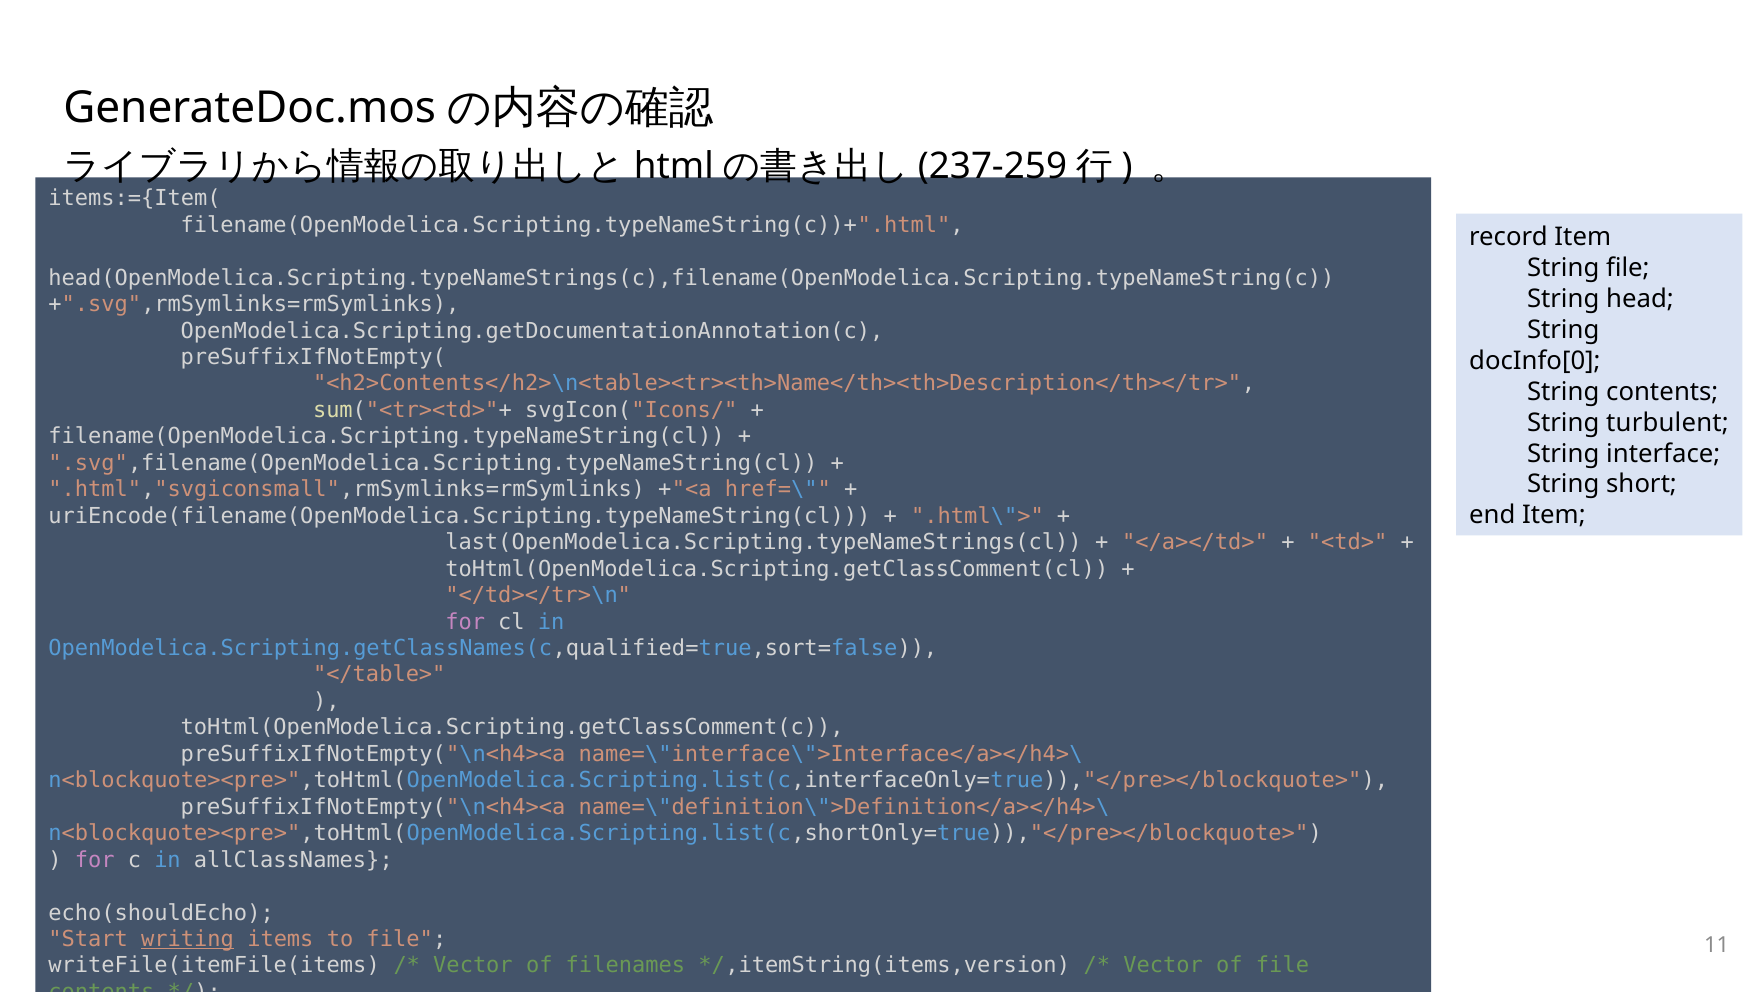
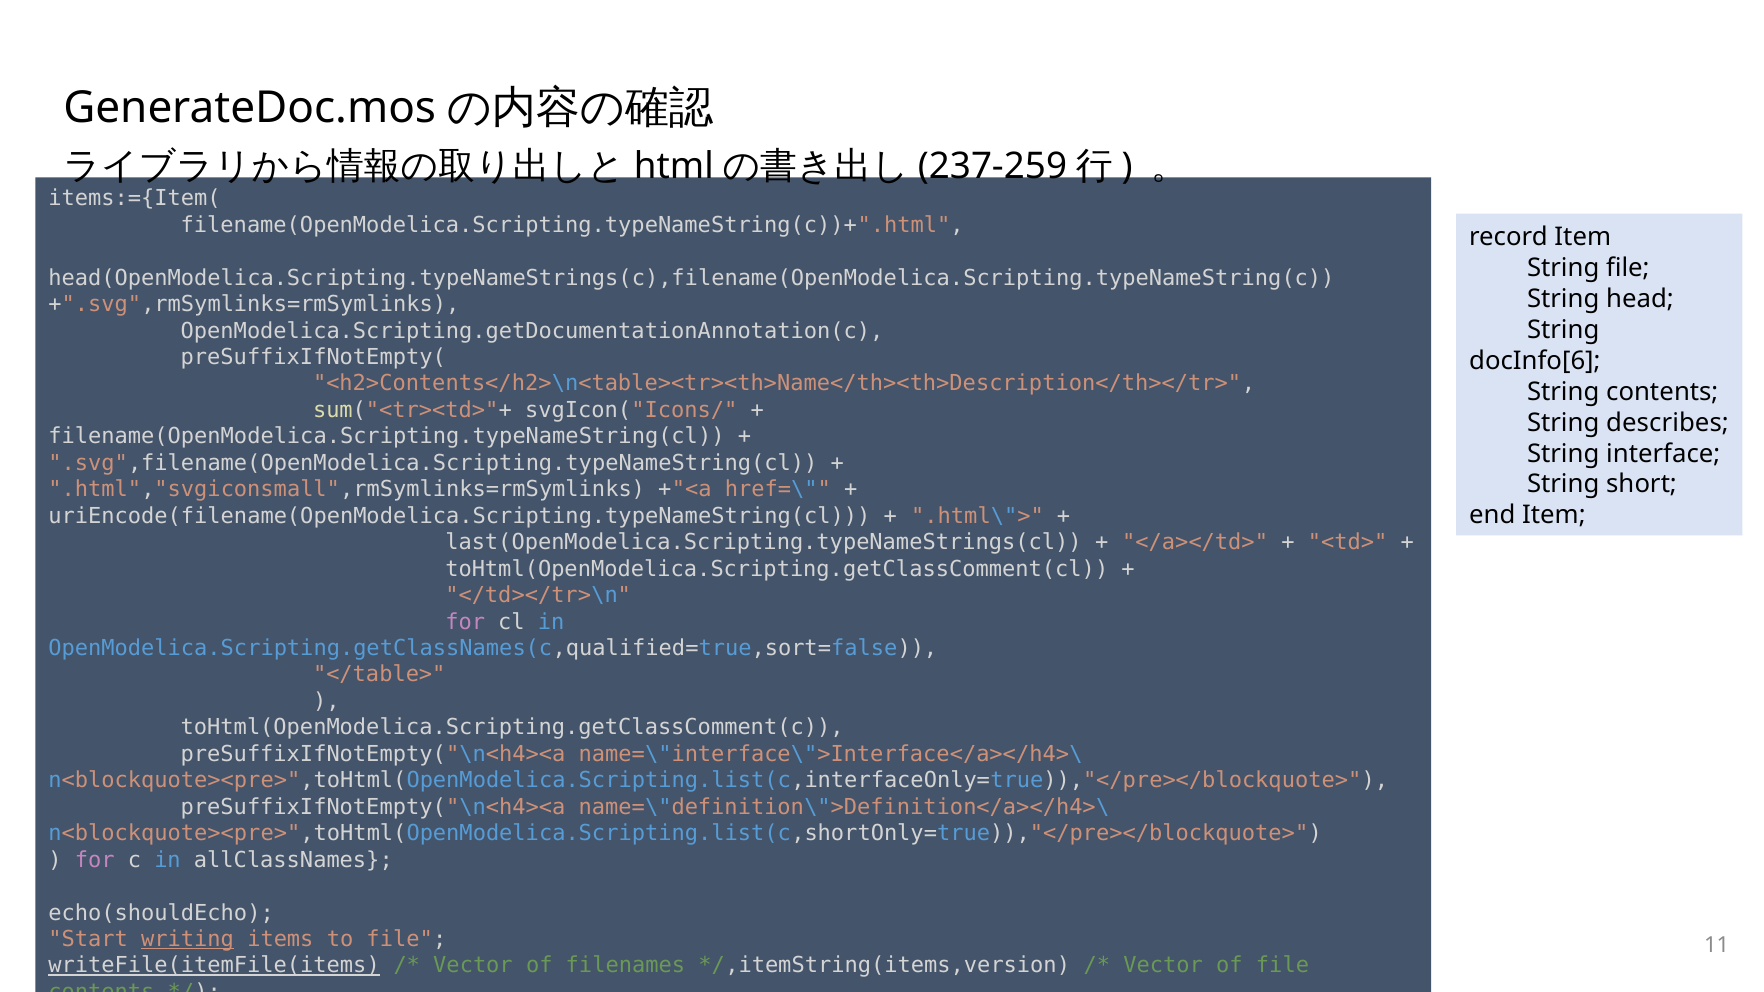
docInfo[0: docInfo[0 -> docInfo[6 (1535, 361)
turbulent: turbulent -> describes (1668, 423)
writeFile(itemFile(items underline: none -> present (214, 966)
